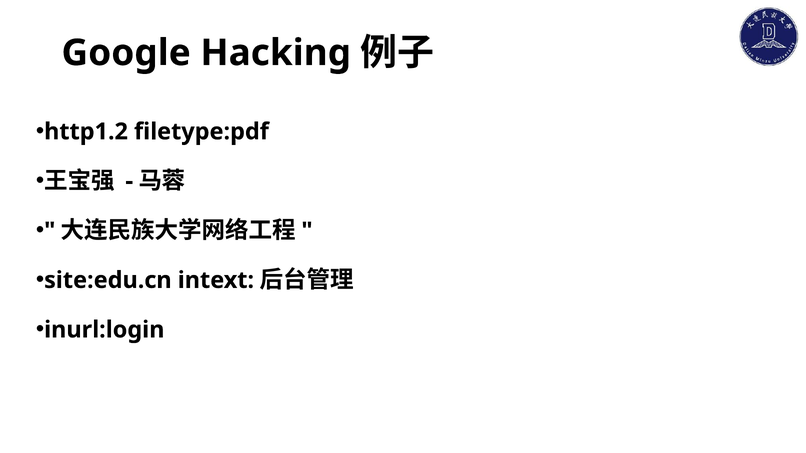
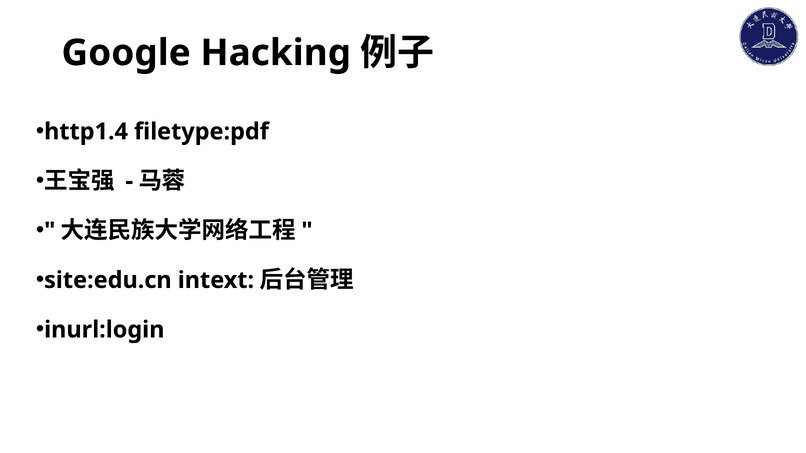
http1.2: http1.2 -> http1.4 (86, 132)
